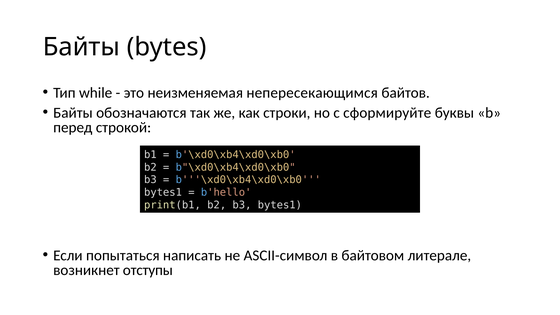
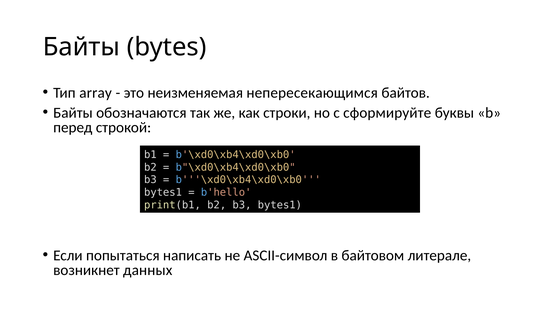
while: while -> array (96, 93)
отступы: отступы -> данных (148, 270)
